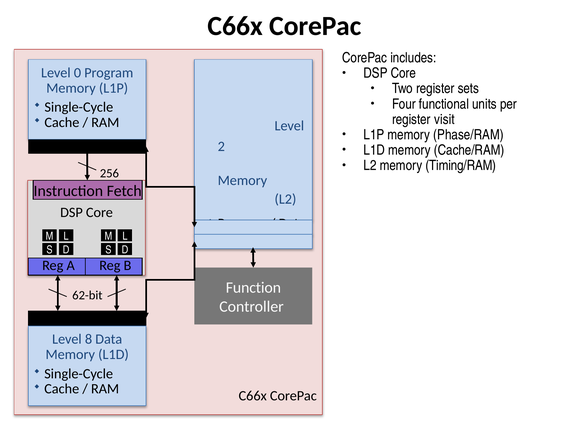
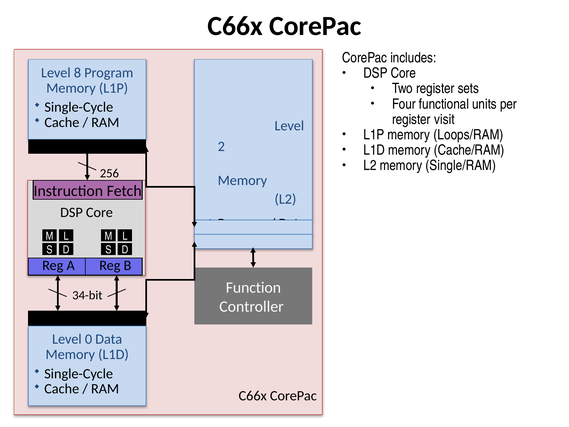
0: 0 -> 8 (77, 73)
Phase/RAM: Phase/RAM -> Loops/RAM (468, 135)
Timing/RAM: Timing/RAM -> Single/RAM (461, 165)
62-bit: 62-bit -> 34-bit (87, 295)
8: 8 -> 0 (89, 339)
